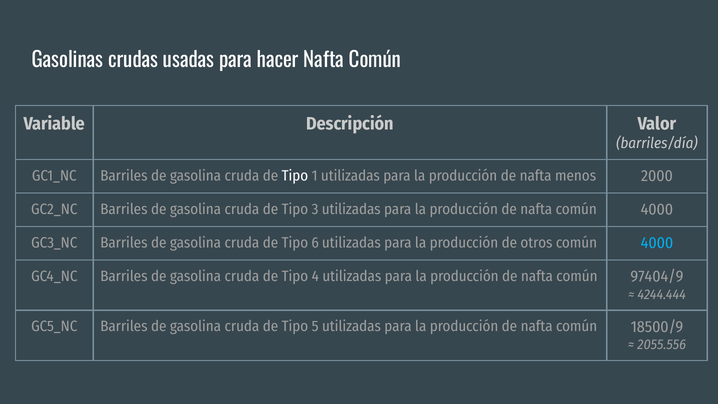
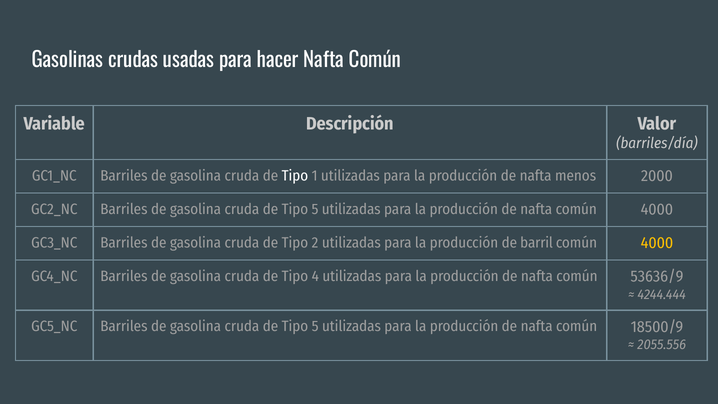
3: 3 -> 5 (315, 209)
6: 6 -> 2 (315, 243)
otros: otros -> barril (537, 243)
4000 colour: light blue -> yellow (657, 243)
97404/9: 97404/9 -> 53636/9 (657, 277)
